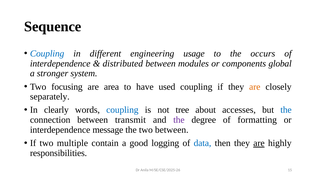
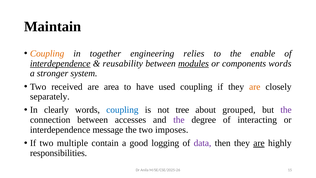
Sequence: Sequence -> Maintain (53, 27)
Coupling colour: blue -> orange (47, 53)
different: different -> together (105, 53)
usage: usage -> relies (194, 53)
occurs: occurs -> enable (263, 53)
interdependence underline: none -> present (60, 63)
distributed: distributed -> reusability (123, 63)
modules underline: none -> present (193, 63)
components global: global -> words (280, 63)
focusing: focusing -> received (67, 87)
accesses: accesses -> grouped (239, 110)
the colour: blue -> purple (286, 110)
transmit: transmit -> accesses (130, 120)
formatting: formatting -> interacting (257, 120)
two between: between -> imposes (172, 130)
data colour: blue -> purple (202, 143)
